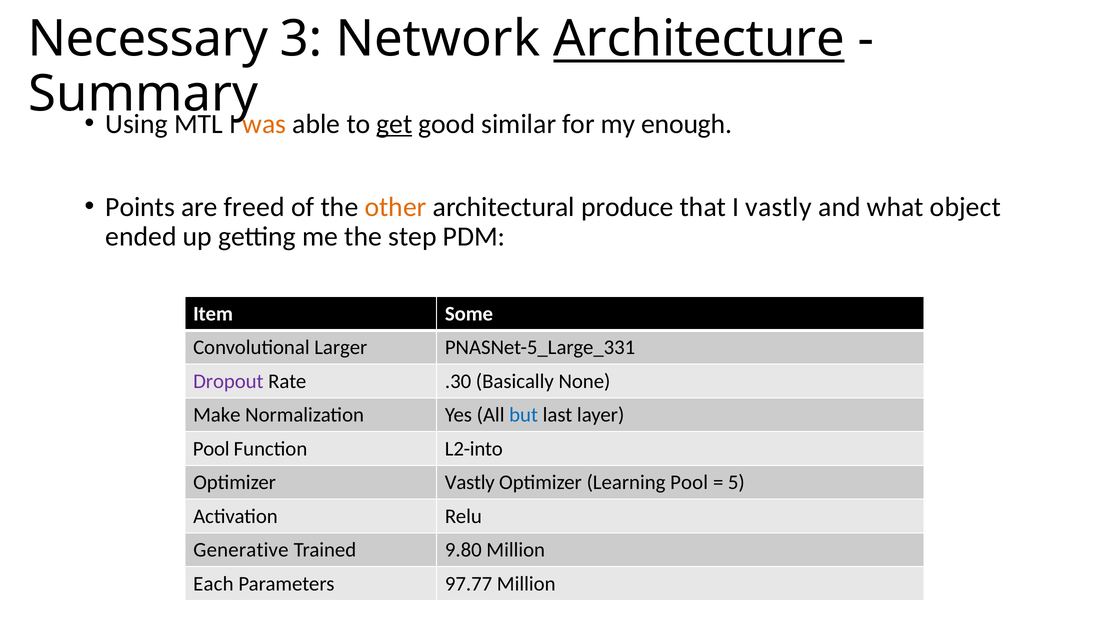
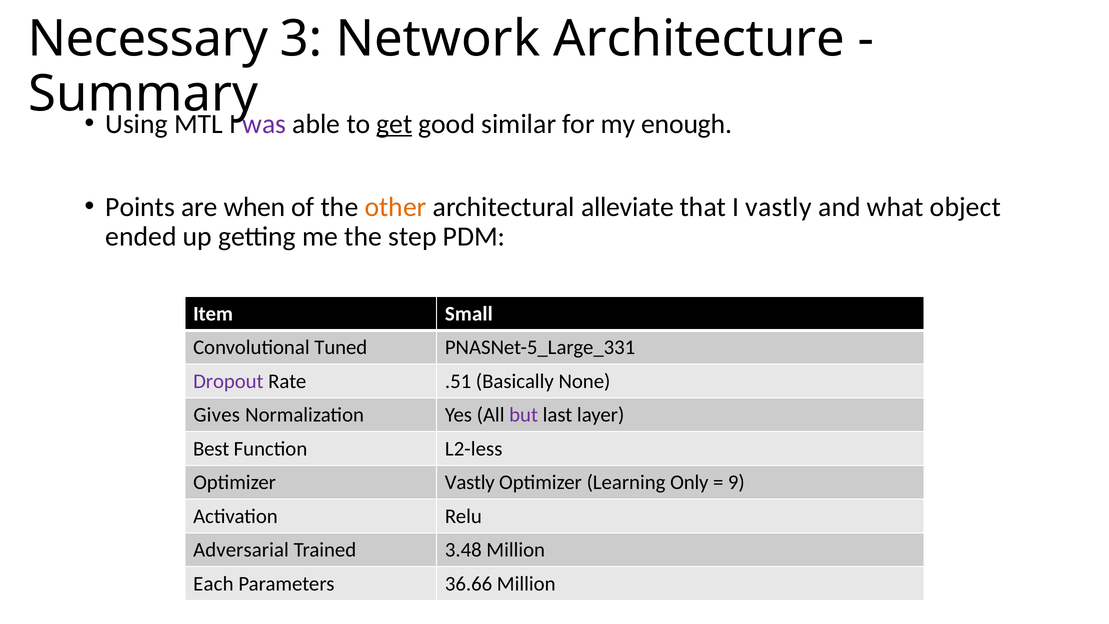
Architecture underline: present -> none (699, 39)
was colour: orange -> purple (264, 124)
freed: freed -> when (255, 207)
produce: produce -> alleviate (627, 207)
Some: Some -> Small (469, 314)
Larger: Larger -> Tuned (341, 347)
.30: .30 -> .51 (458, 381)
Make: Make -> Gives (217, 415)
but colour: blue -> purple (524, 415)
Pool: Pool -> Best (211, 449)
L2-into: L2-into -> L2-less (474, 449)
Learning Pool: Pool -> Only (689, 482)
5: 5 -> 9 (736, 482)
Generative: Generative -> Adversarial (241, 550)
9.80: 9.80 -> 3.48 (463, 550)
97.77: 97.77 -> 36.66 (469, 584)
